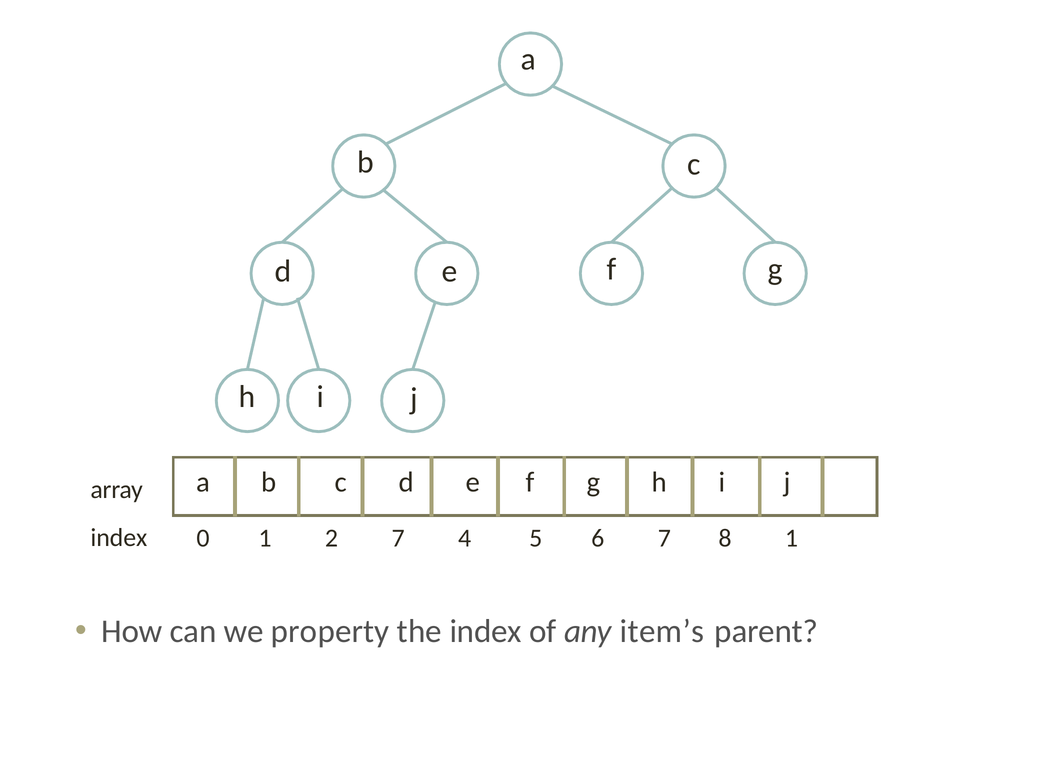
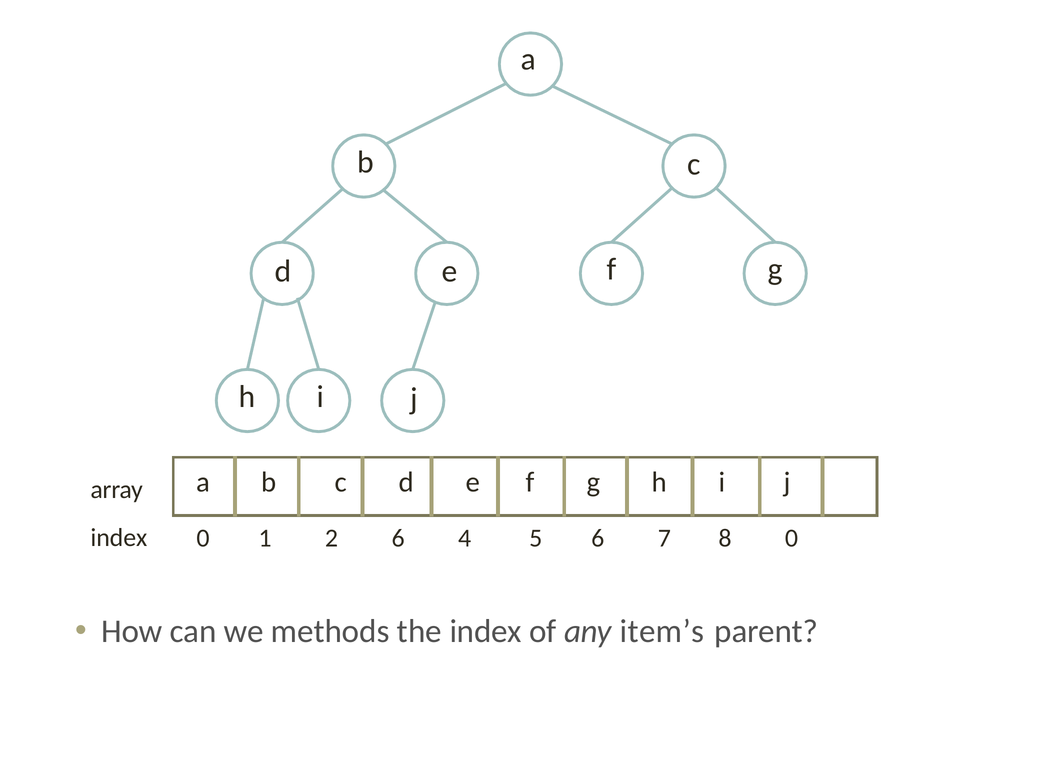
2 7: 7 -> 6 (398, 538)
8 1: 1 -> 0 (791, 538)
property: property -> methods (330, 631)
